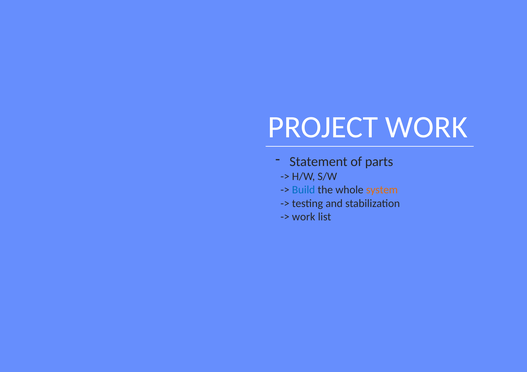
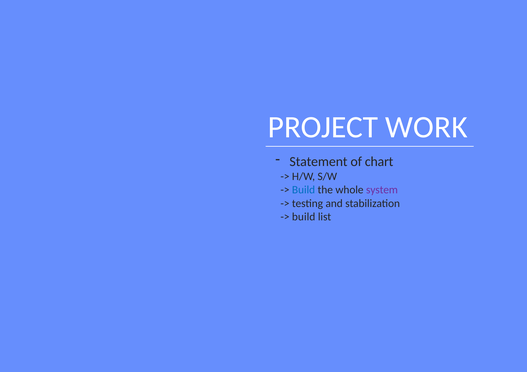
parts: parts -> chart (379, 162)
system colour: orange -> purple (382, 190)
work: work -> build (304, 217)
